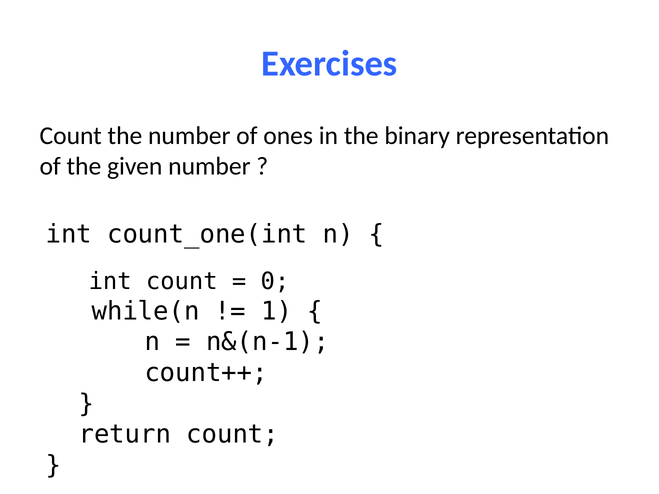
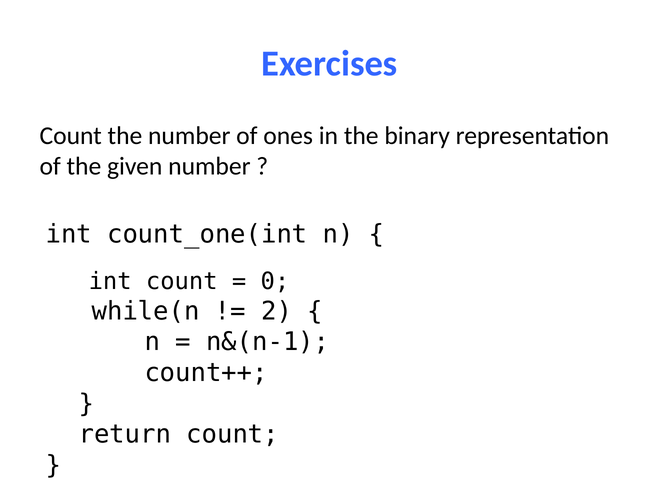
1: 1 -> 2 (277, 311)
